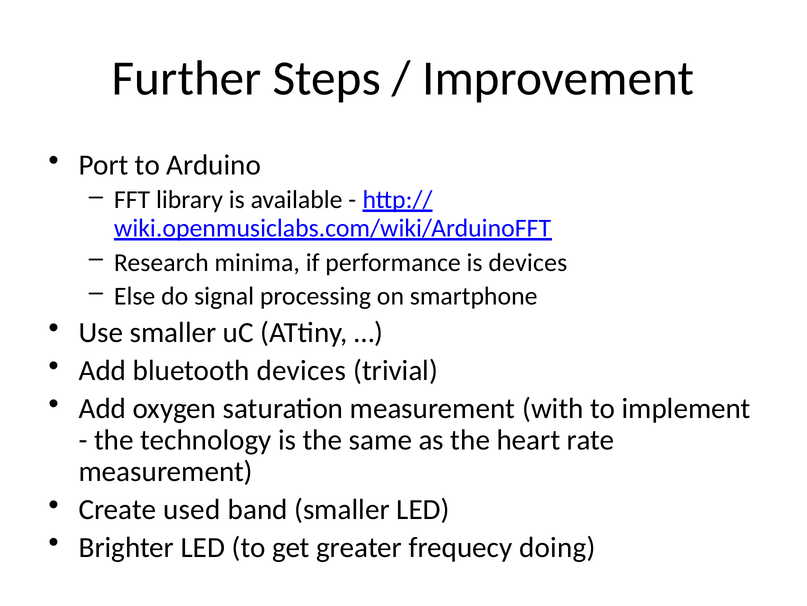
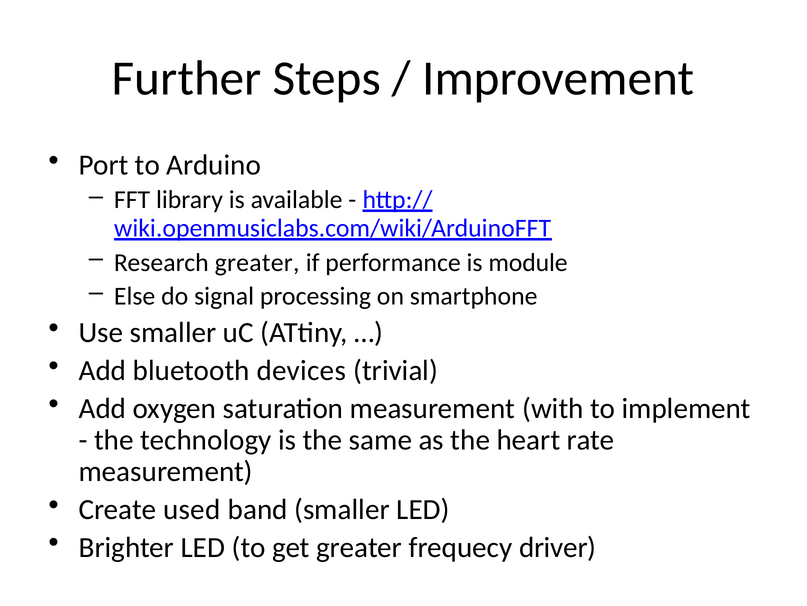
Research minima: minima -> greater (257, 262)
is devices: devices -> module (528, 262)
doing: doing -> driver (558, 547)
